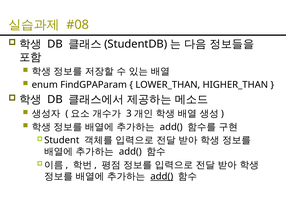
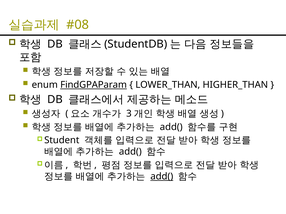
FindGPAParam underline: none -> present (94, 85)
